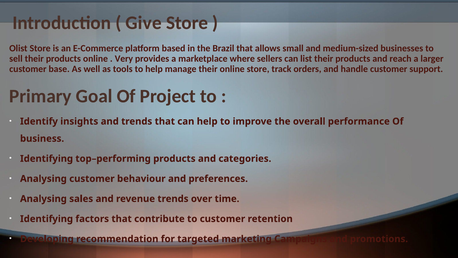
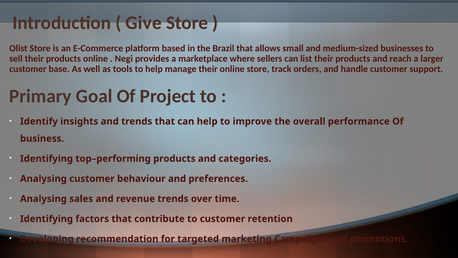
Very: Very -> Negi (124, 58)
